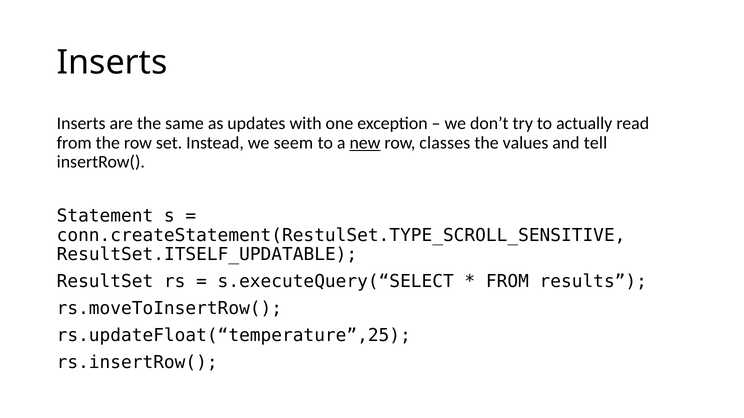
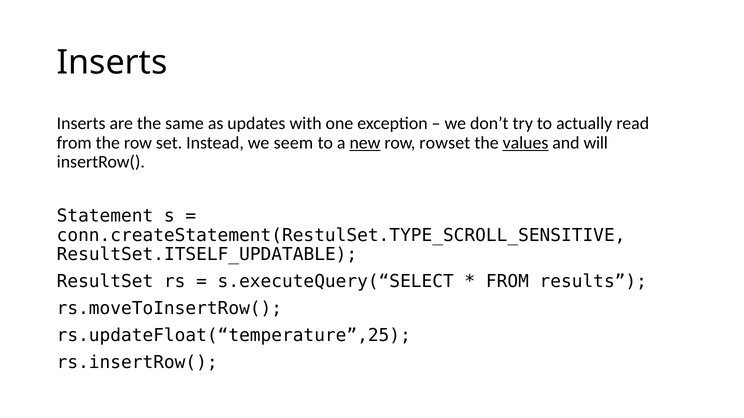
classes: classes -> rowset (445, 143)
values underline: none -> present (526, 143)
tell: tell -> will (596, 143)
